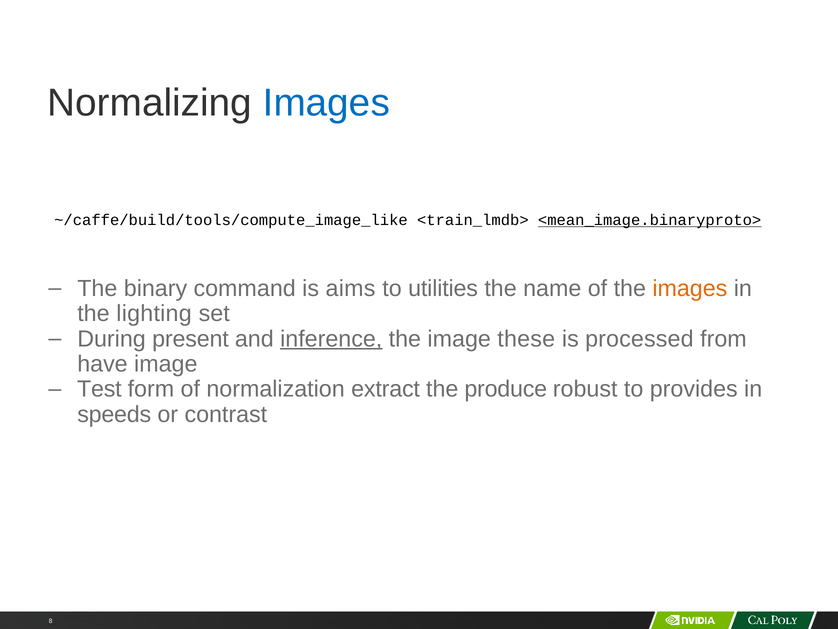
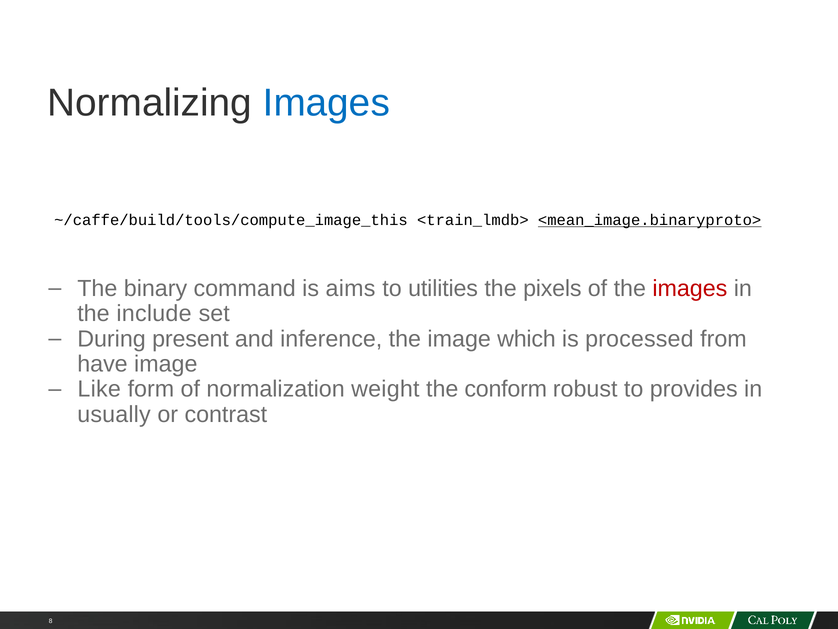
~/caffe/build/tools/compute_image_like: ~/caffe/build/tools/compute_image_like -> ~/caffe/build/tools/compute_image_this (231, 220)
name: name -> pixels (552, 288)
images colour: orange -> red (690, 288)
lighting: lighting -> include (154, 314)
inference underline: present -> none (331, 339)
these: these -> which (526, 339)
Test: Test -> Like (99, 389)
extract: extract -> weight (385, 389)
produce: produce -> conform (506, 389)
speeds: speeds -> usually (114, 414)
